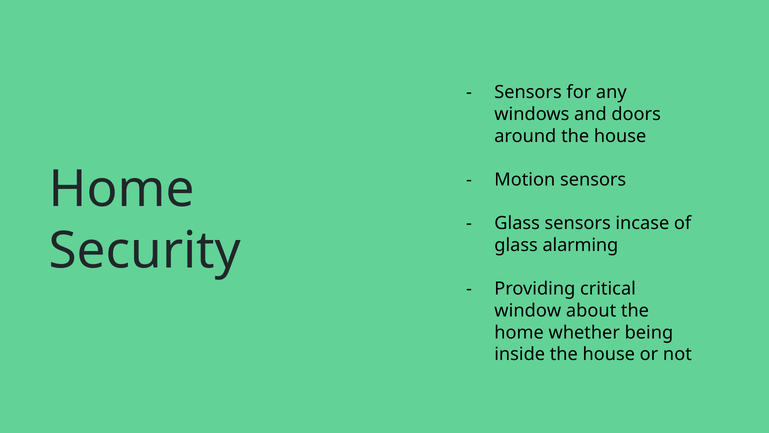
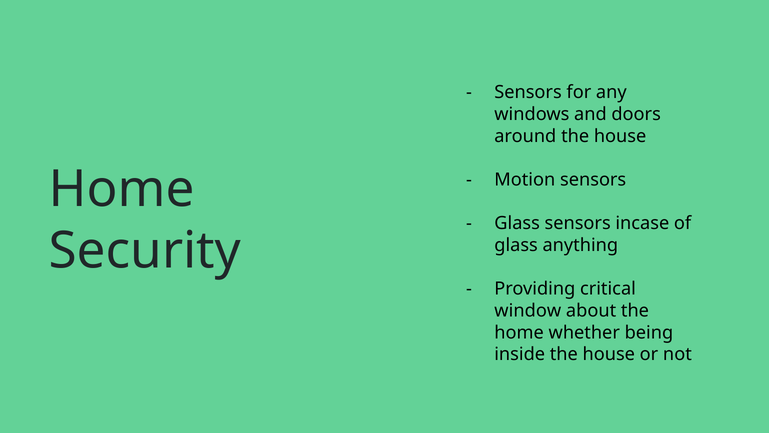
alarming: alarming -> anything (580, 245)
